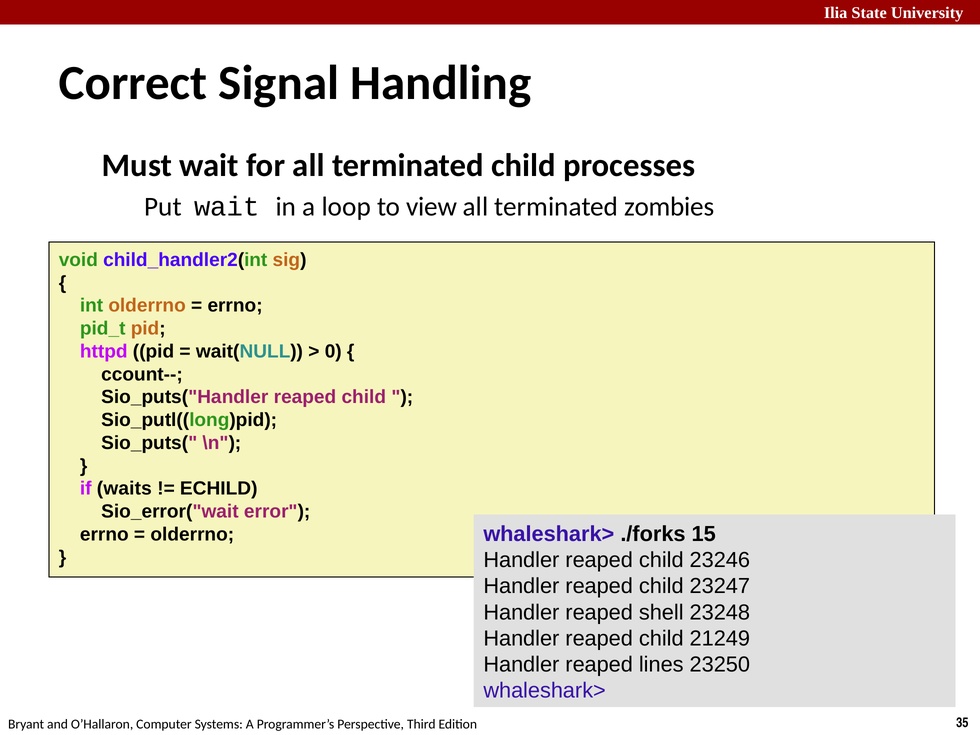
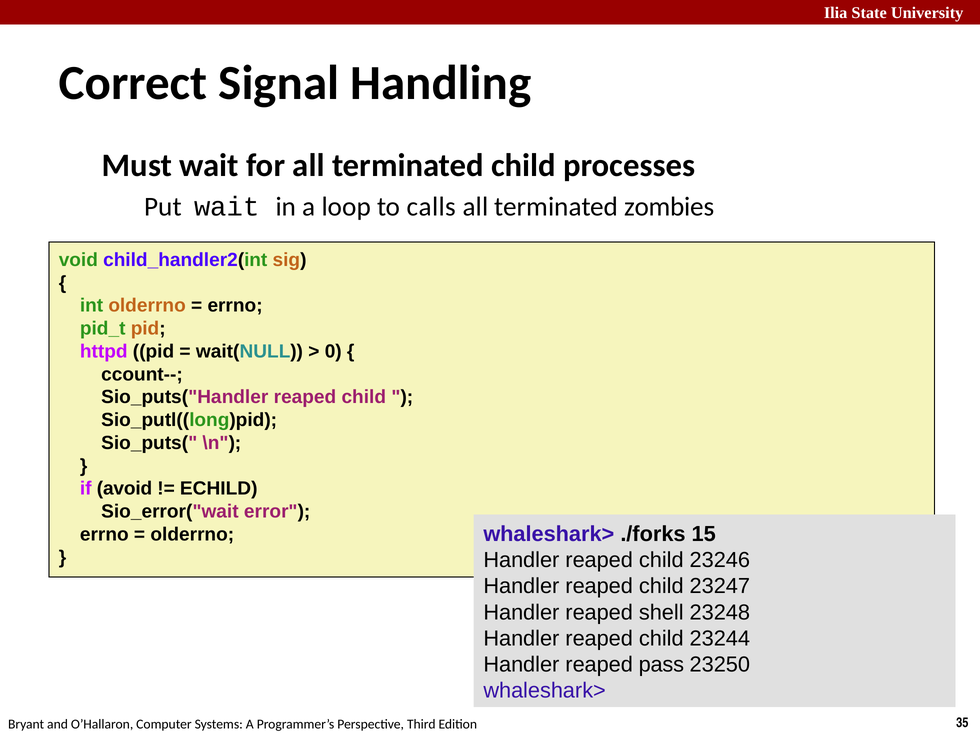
view: view -> calls (431, 207)
waits: waits -> avoid (124, 489)
21249: 21249 -> 23244 (720, 638)
lines: lines -> pass (661, 665)
